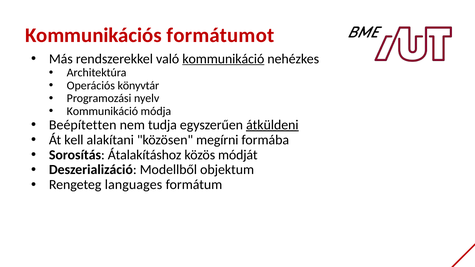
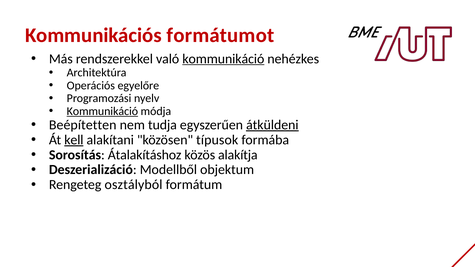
könyvtár: könyvtár -> egyelőre (138, 86)
Kommunikáció underline: none -> present (102, 111)
kell underline: none -> present (74, 140)
megírni: megírni -> típusok (217, 140)
módját: módját -> alakítja (238, 155)
languages: languages -> osztályból (134, 185)
